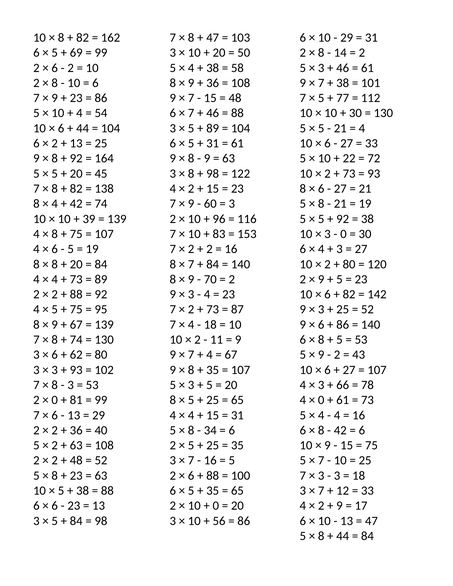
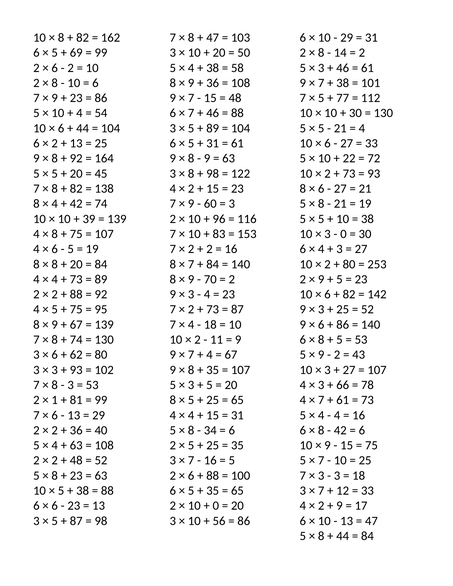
92: 92 -> 10 (343, 219)
120: 120 -> 253 (377, 264)
6: 6 -> 3 (328, 370)
0: 0 -> 1 (55, 400)
0: 0 -> 7 (321, 400)
2: 2 -> 4 (55, 446)
84: 84 -> 87 (76, 521)
